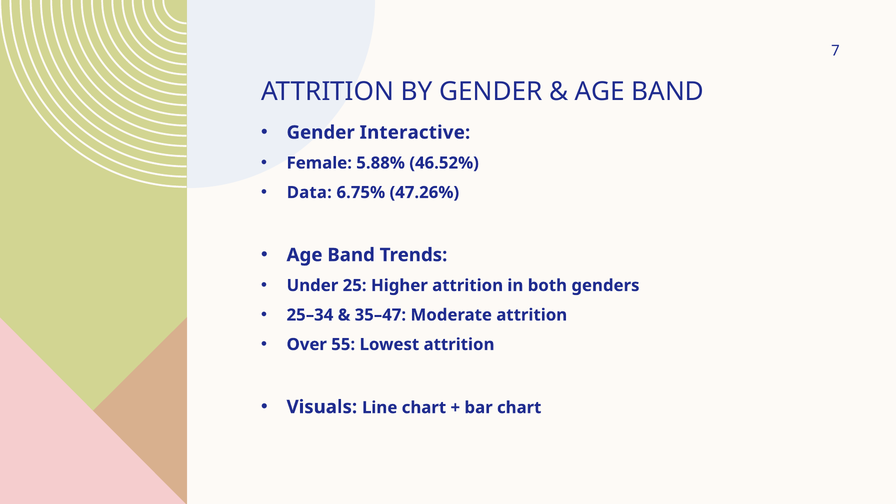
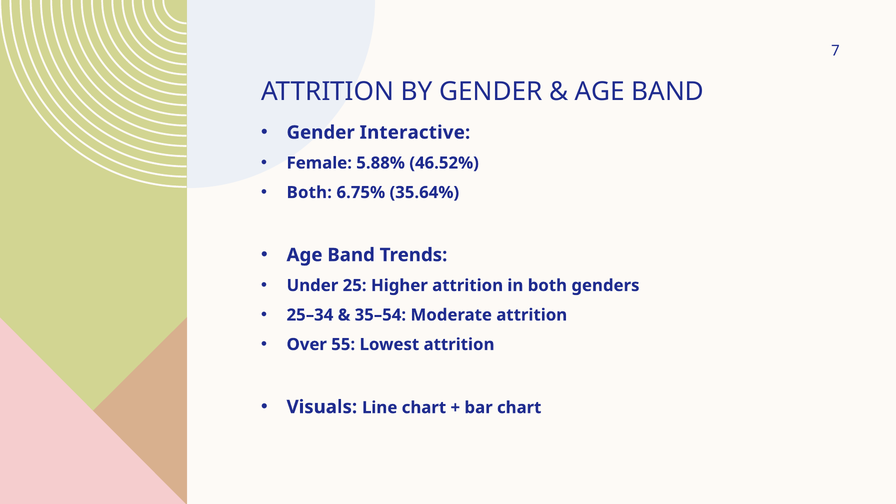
Data: Data -> Both (309, 193)
47.26%: 47.26% -> 35.64% (424, 193)
35–47: 35–47 -> 35–54 (380, 315)
